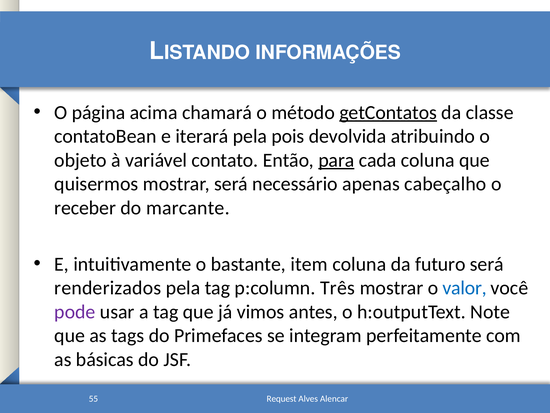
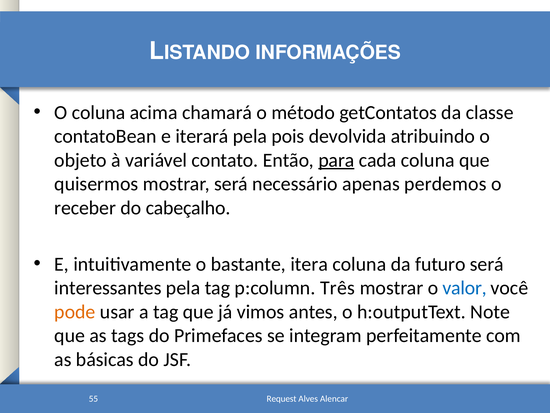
O página: página -> coluna (99, 112)
getContatos underline: present -> none (388, 112)
cabeçalho: cabeçalho -> perdemos (445, 184)
marcante: marcante -> cabeçalho (188, 208)
item: item -> itera (309, 264)
renderizados: renderizados -> interessantes (108, 288)
pode colour: purple -> orange (75, 311)
